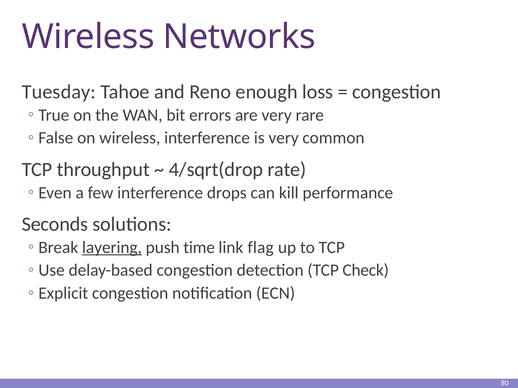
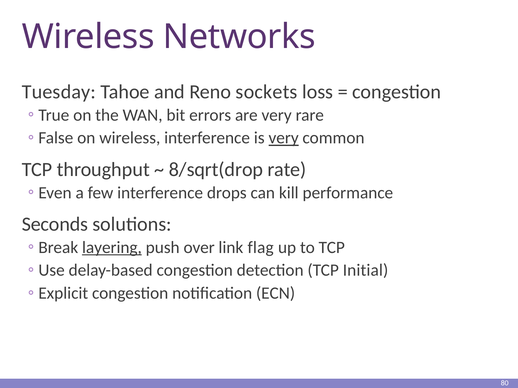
enough: enough -> sockets (267, 92)
very underline: none -> present (284, 138)
4/sqrt(drop: 4/sqrt(drop -> 8/sqrt(drop (216, 170)
time: time -> over (199, 248)
Check: Check -> Initial (366, 271)
